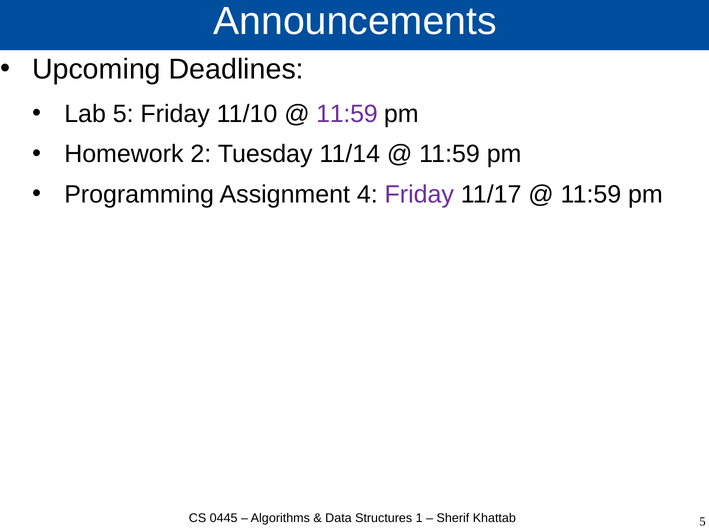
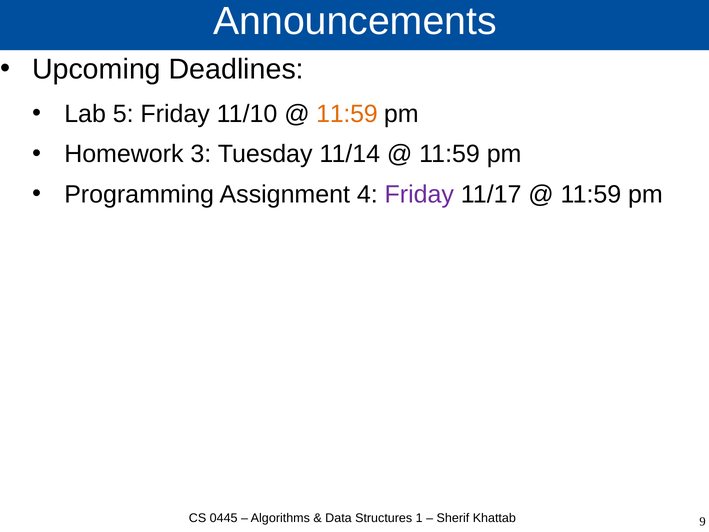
11:59 colour: purple -> orange (347, 114)
2: 2 -> 3 (201, 154)
Khattab 5: 5 -> 9 (703, 521)
